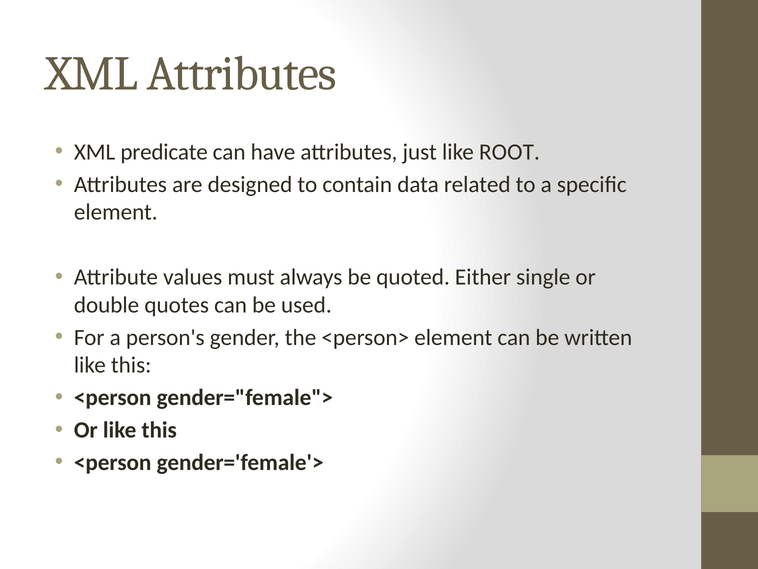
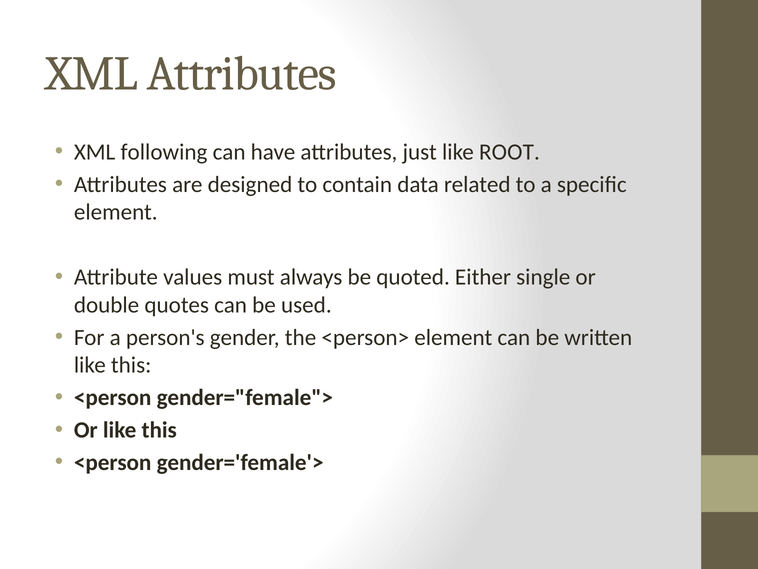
predicate: predicate -> following (164, 152)
